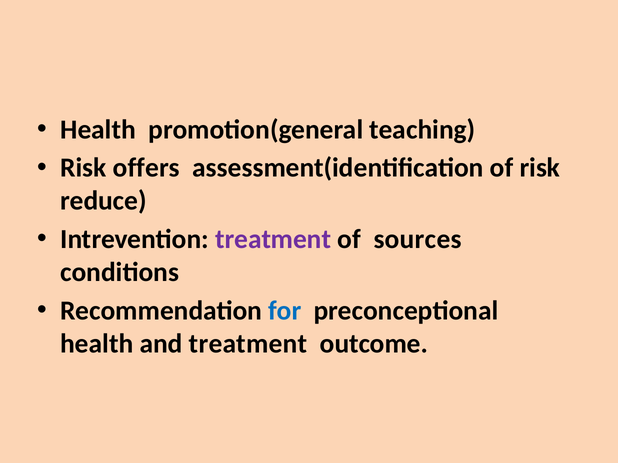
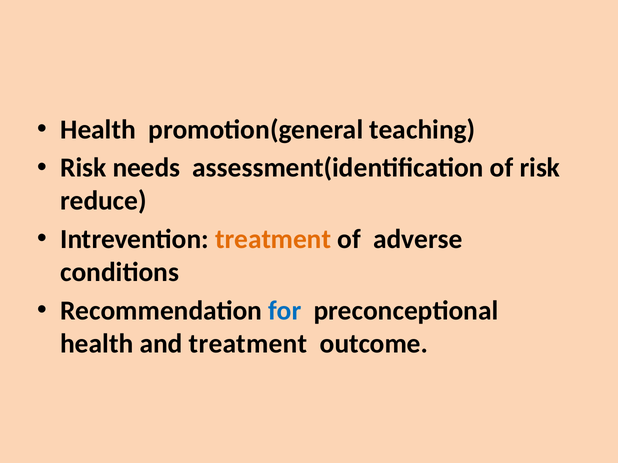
offers: offers -> needs (146, 168)
treatment colour: purple -> orange (273, 240)
sources: sources -> adverse (418, 240)
